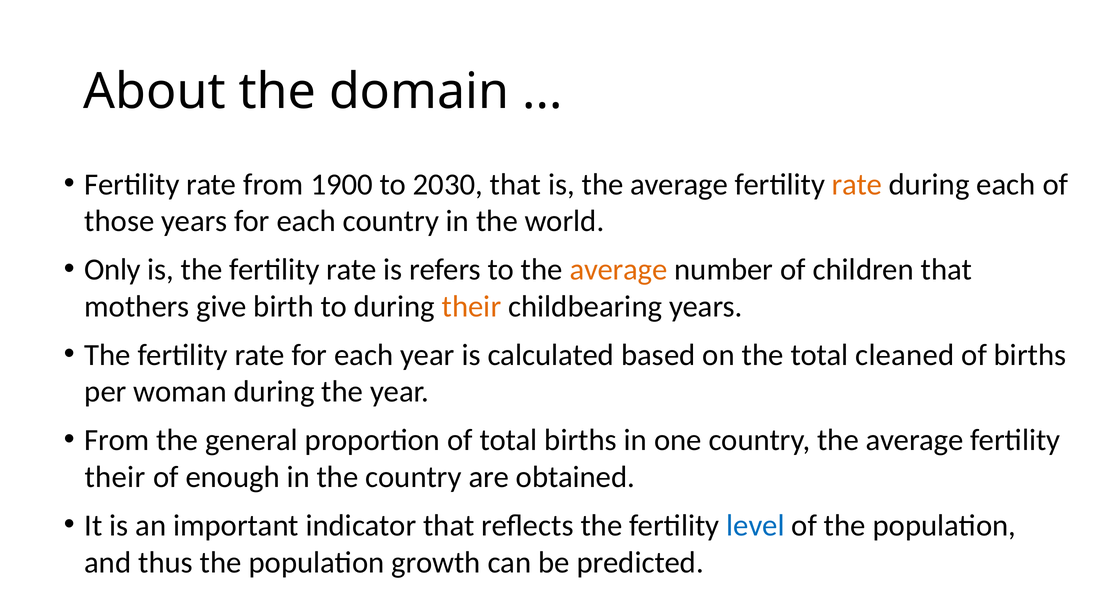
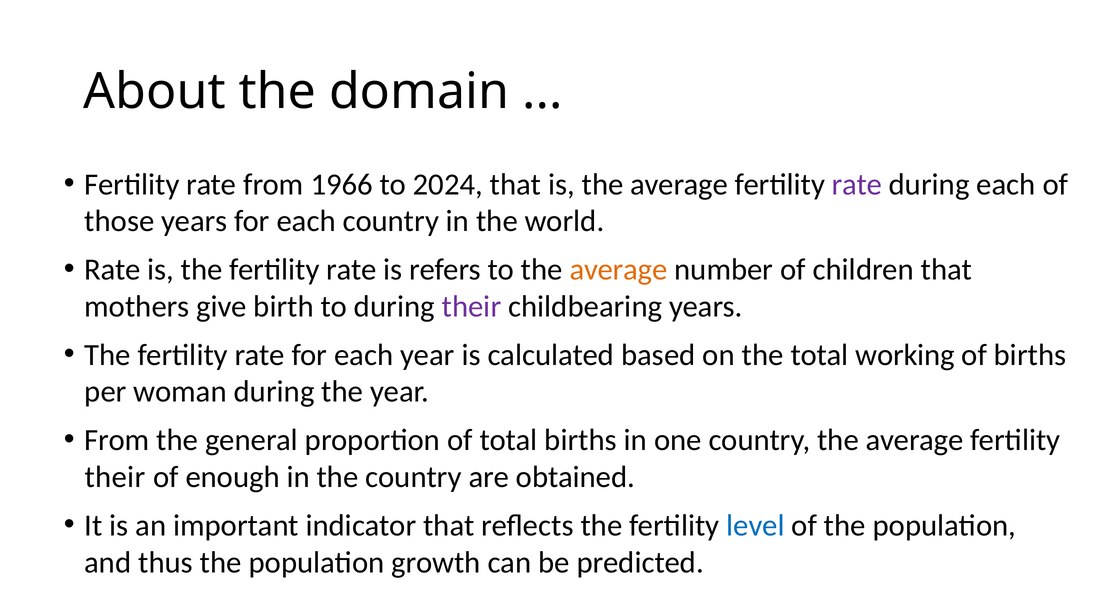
1900: 1900 -> 1966 (342, 184)
2030: 2030 -> 2024 (448, 184)
rate colour: orange -> purple (857, 184)
Only: Only -> Rate (112, 270)
their colour: orange -> purple (471, 307)
cleaned: cleaned -> working (905, 355)
